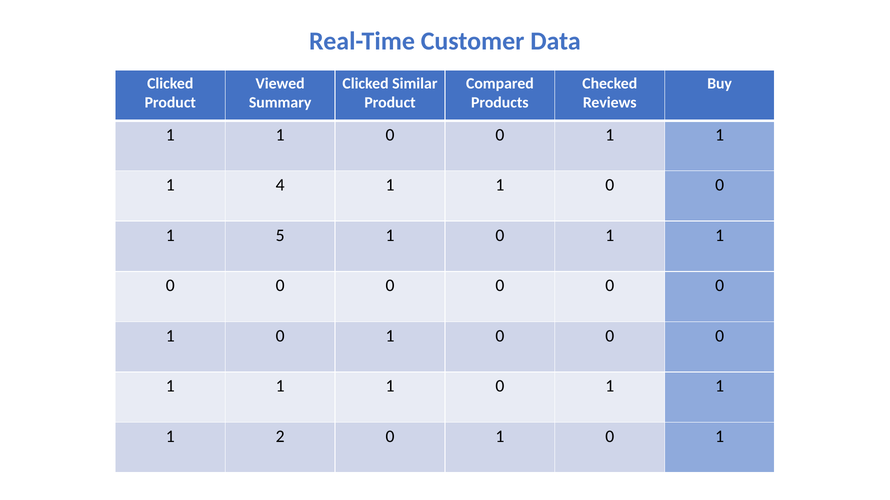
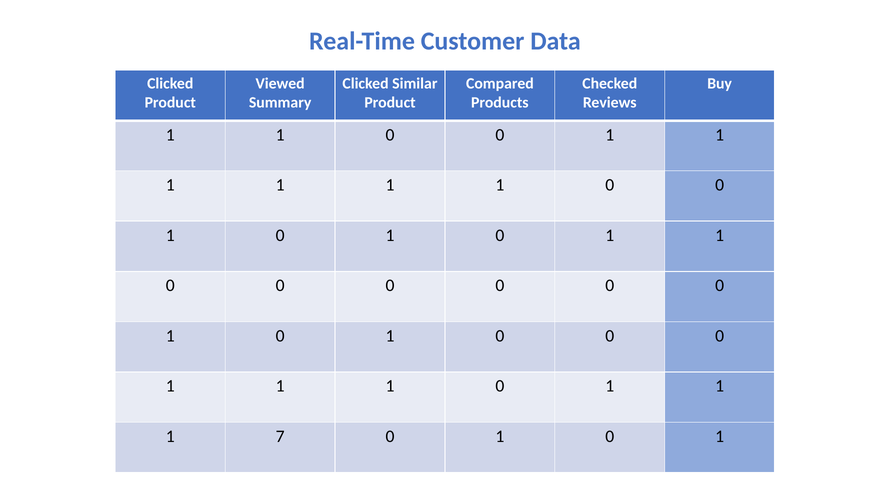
4: 4 -> 1 (280, 185)
5: 5 -> 0 (280, 236)
2: 2 -> 7 (280, 437)
